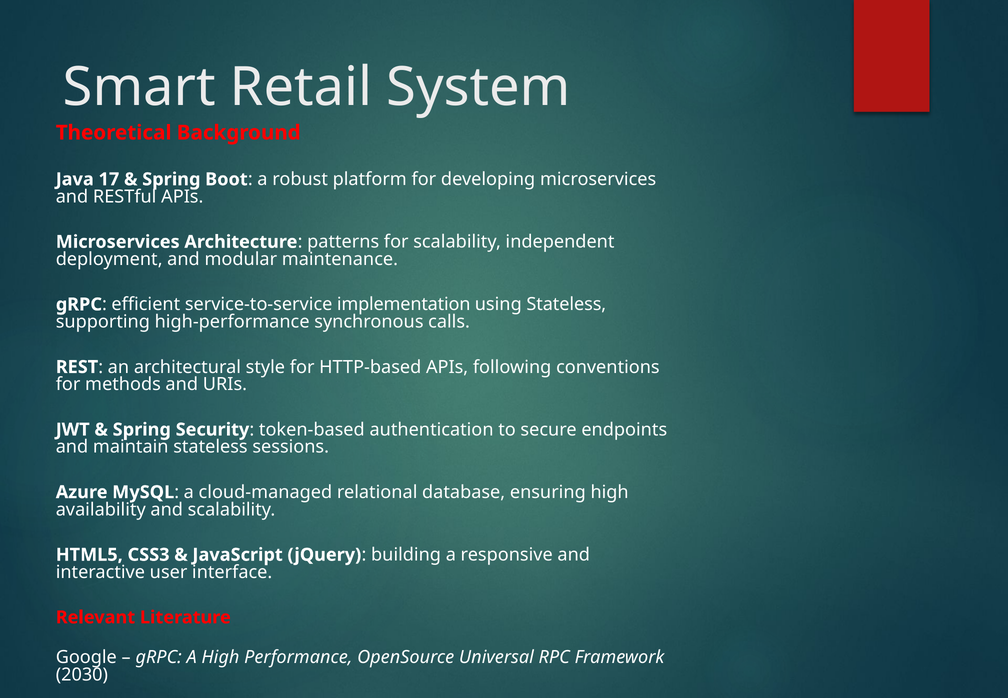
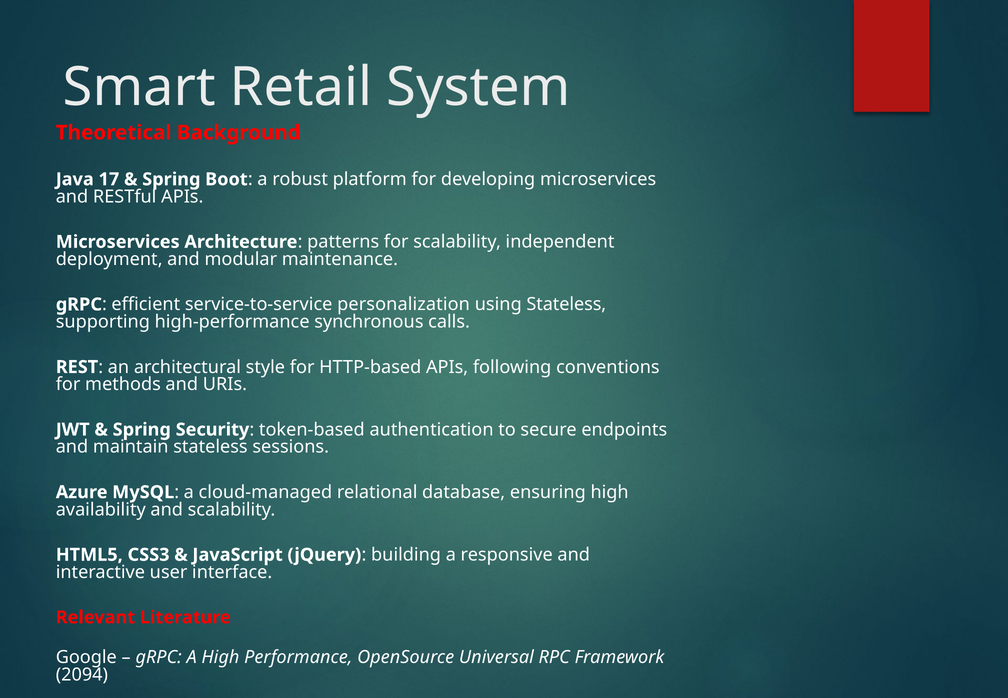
implementation: implementation -> personalization (404, 304)
2030: 2030 -> 2094 (82, 675)
